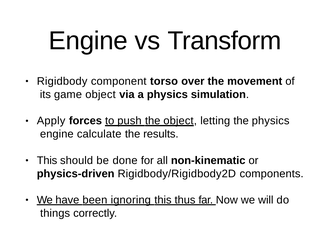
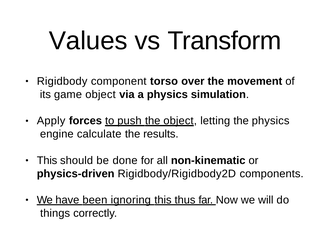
Engine: Engine -> Values (88, 41)
